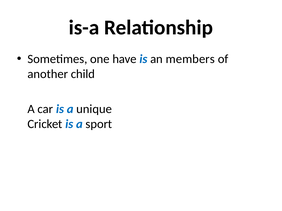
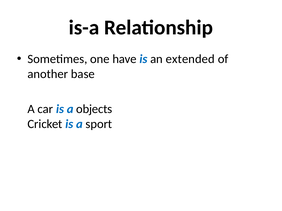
members: members -> extended (190, 59)
child: child -> base (83, 74)
unique: unique -> objects (94, 109)
